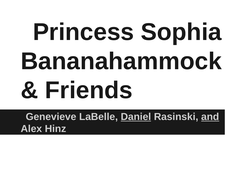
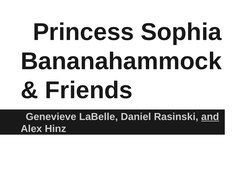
Daniel underline: present -> none (136, 117)
